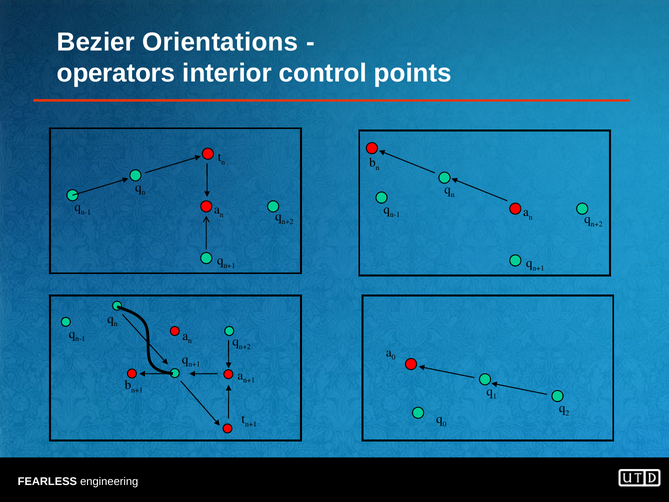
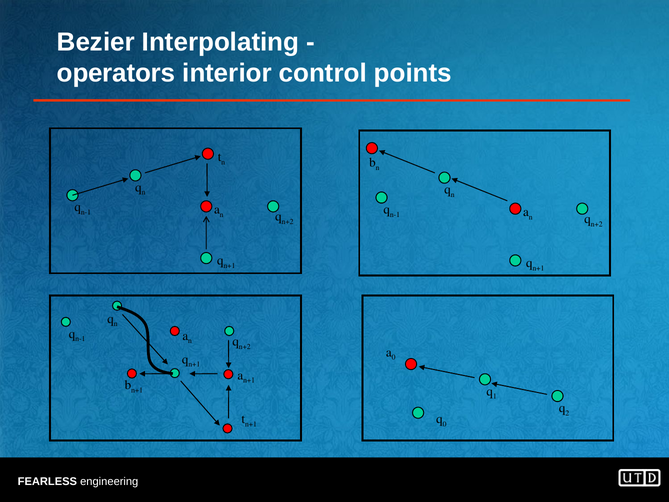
Orientations: Orientations -> Interpolating (221, 42)
